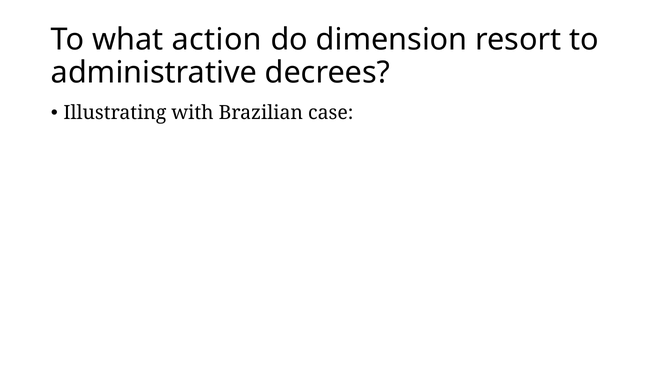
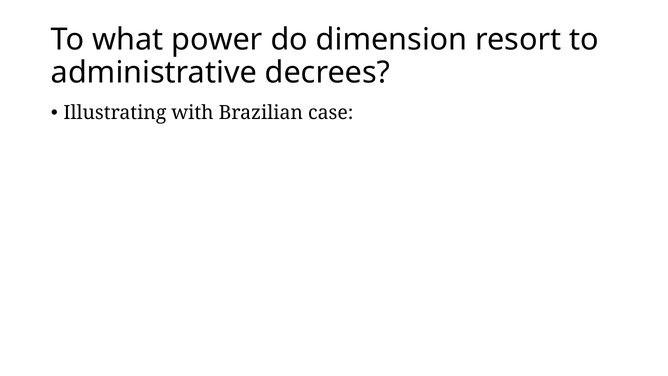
action: action -> power (217, 40)
